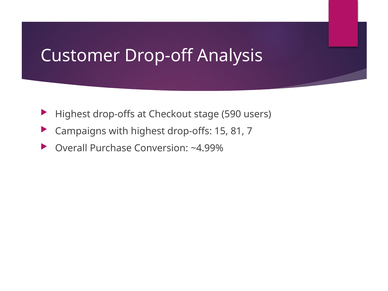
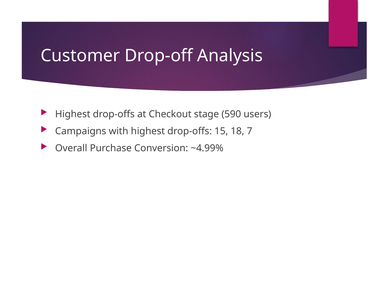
81: 81 -> 18 (237, 131)
